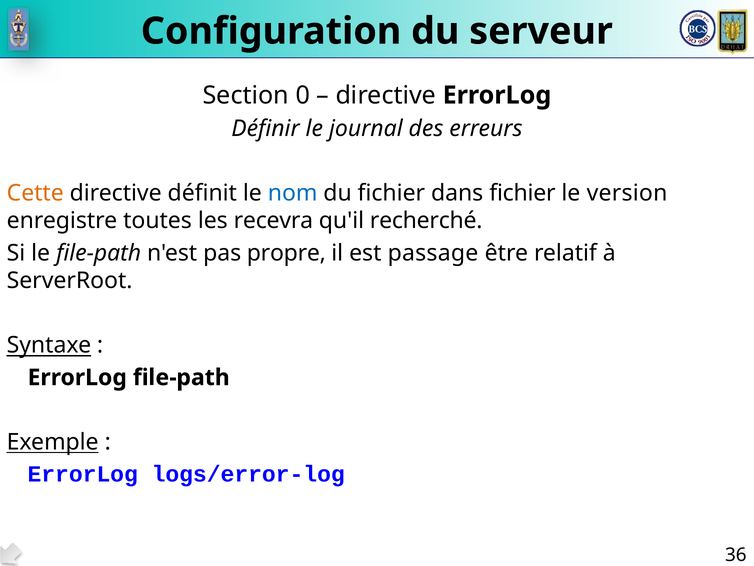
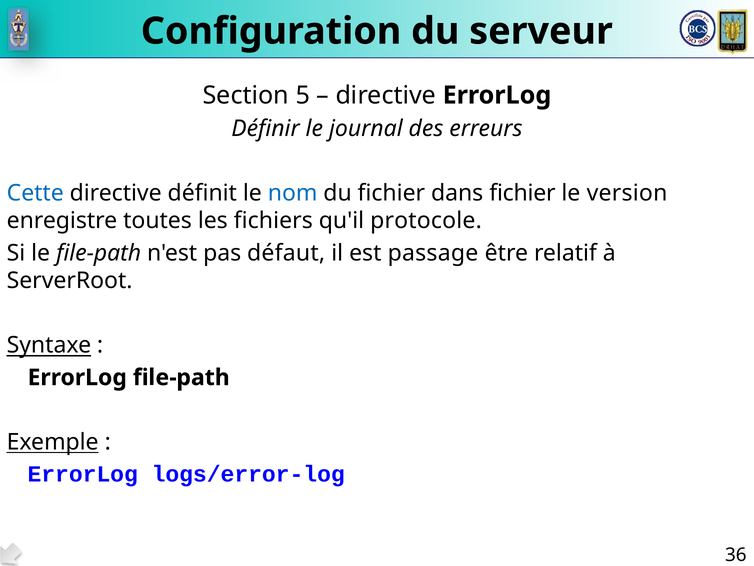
0: 0 -> 5 (303, 95)
Cette colour: orange -> blue (35, 193)
recevra: recevra -> fichiers (273, 221)
recherché: recherché -> protocole (426, 221)
propre: propre -> défaut (286, 253)
